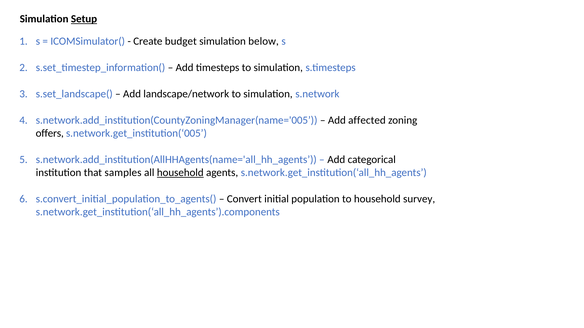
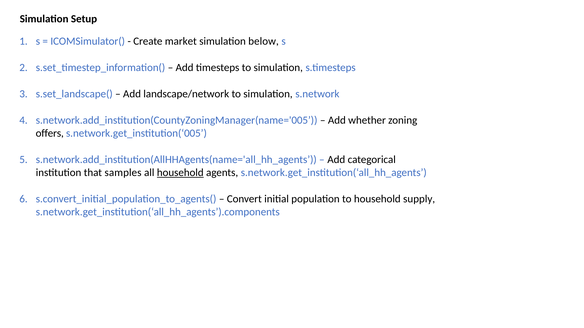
Setup underline: present -> none (84, 19)
budget: budget -> market (181, 41)
affected: affected -> whether (367, 120)
survey: survey -> supply (419, 199)
